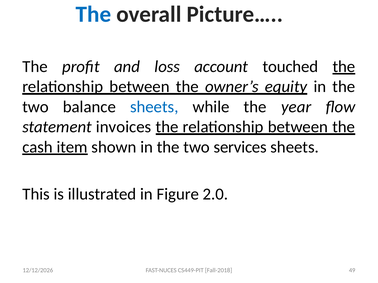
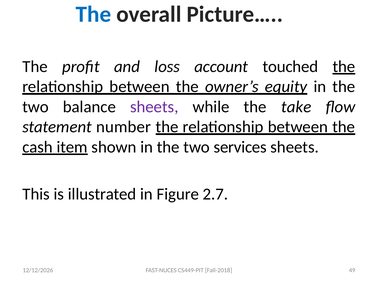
sheets colour: blue -> purple (154, 107)
year: year -> take (296, 107)
invoices: invoices -> number (124, 127)
2.0: 2.0 -> 2.7 (215, 194)
